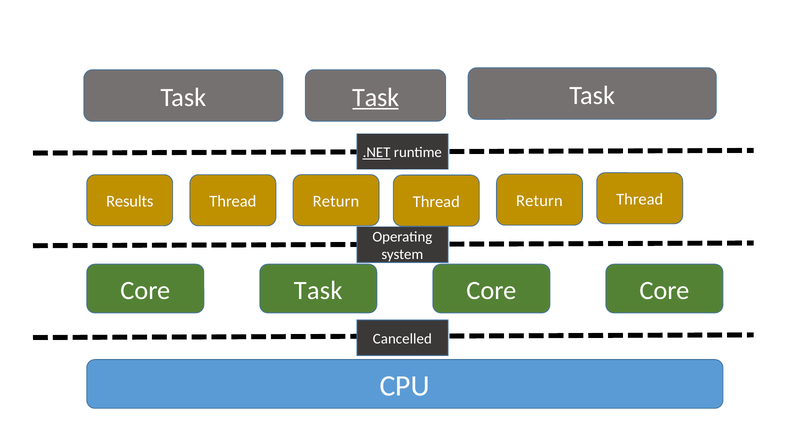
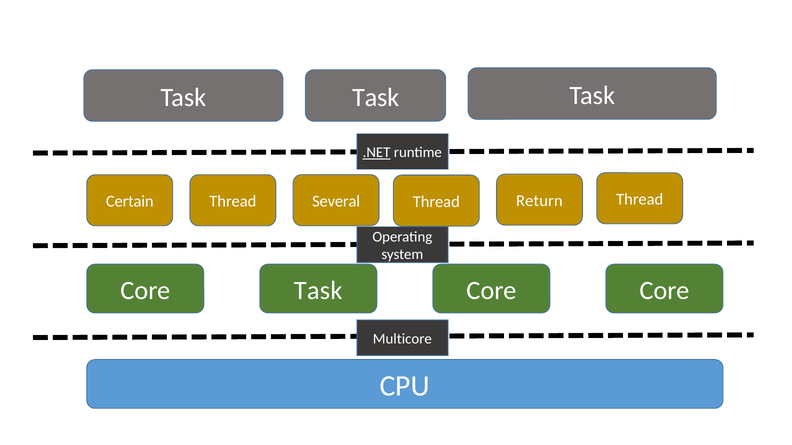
Task underline: present -> none (376, 97)
Results: Results -> Certain (130, 202)
Return: Return -> Several (336, 202)
Cancelled: Cancelled -> Multicore (402, 339)
